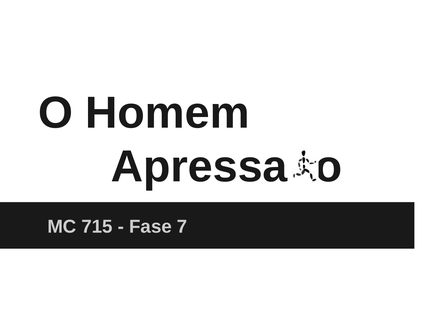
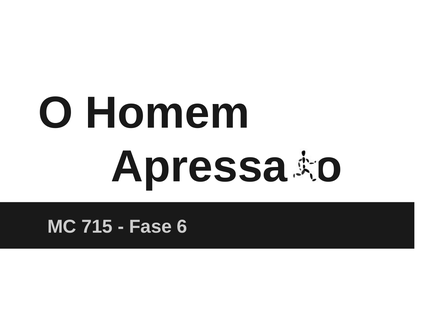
7: 7 -> 6 (182, 227)
